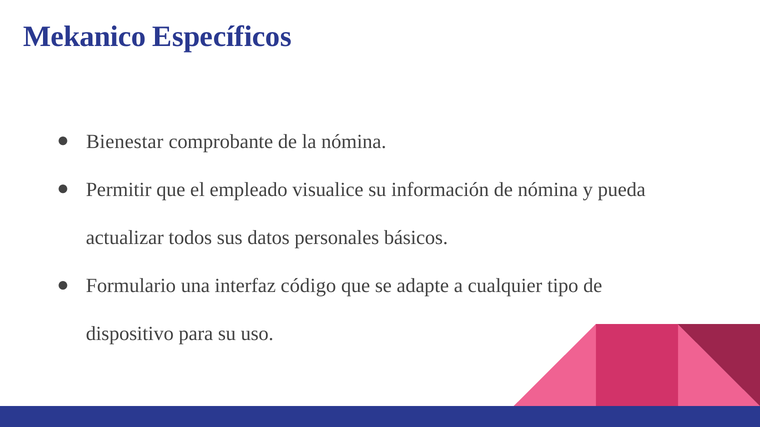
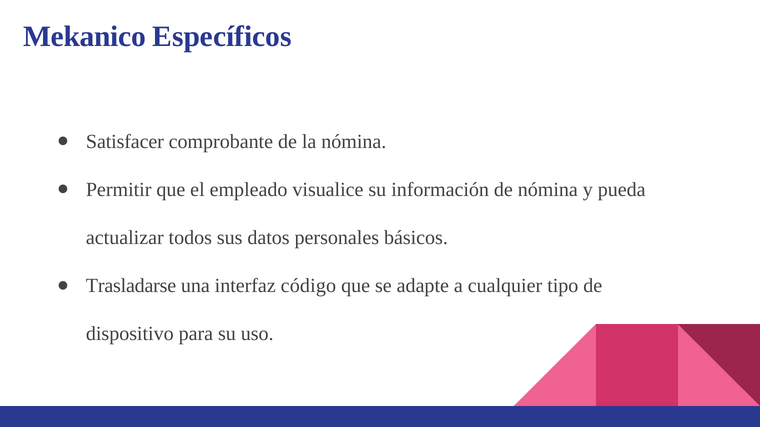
Bienestar: Bienestar -> Satisfacer (125, 142)
Formulario: Formulario -> Trasladarse (131, 286)
